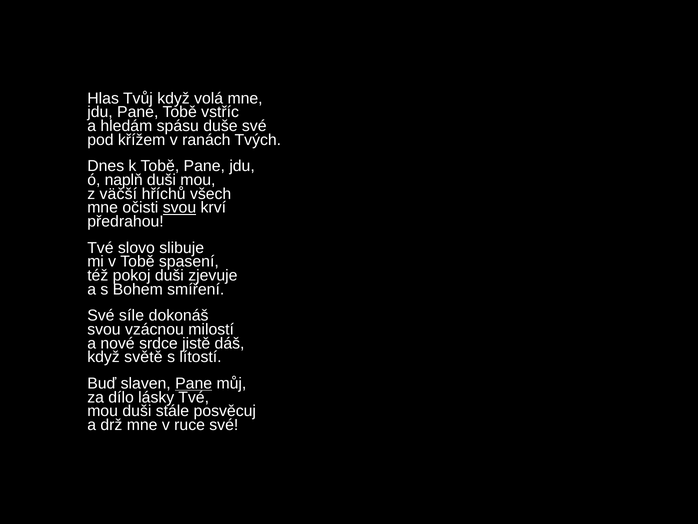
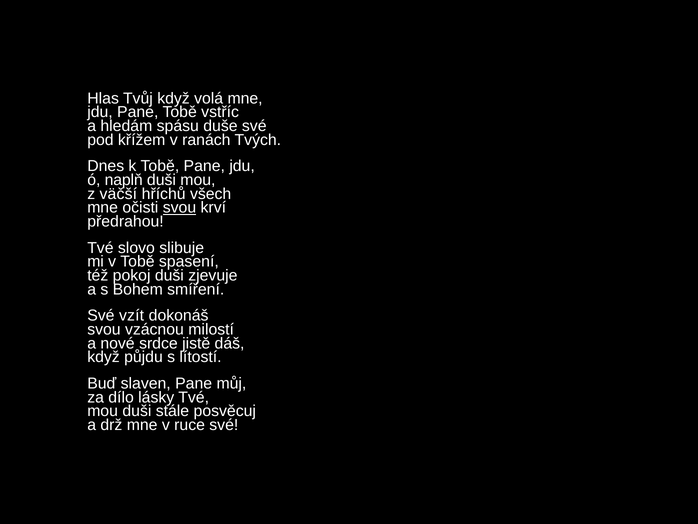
síle: síle -> vzít (132, 315)
světě: světě -> půjdu (143, 357)
Pane underline: present -> none (194, 383)
